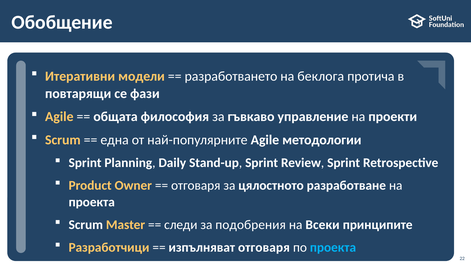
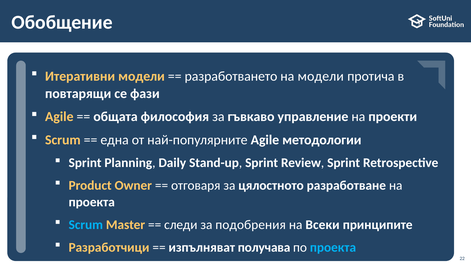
на беклога: беклога -> модели (321, 76)
Scrum colour: white -> light blue (86, 225)
изпълняват отговаря: отговаря -> получава (264, 247)
